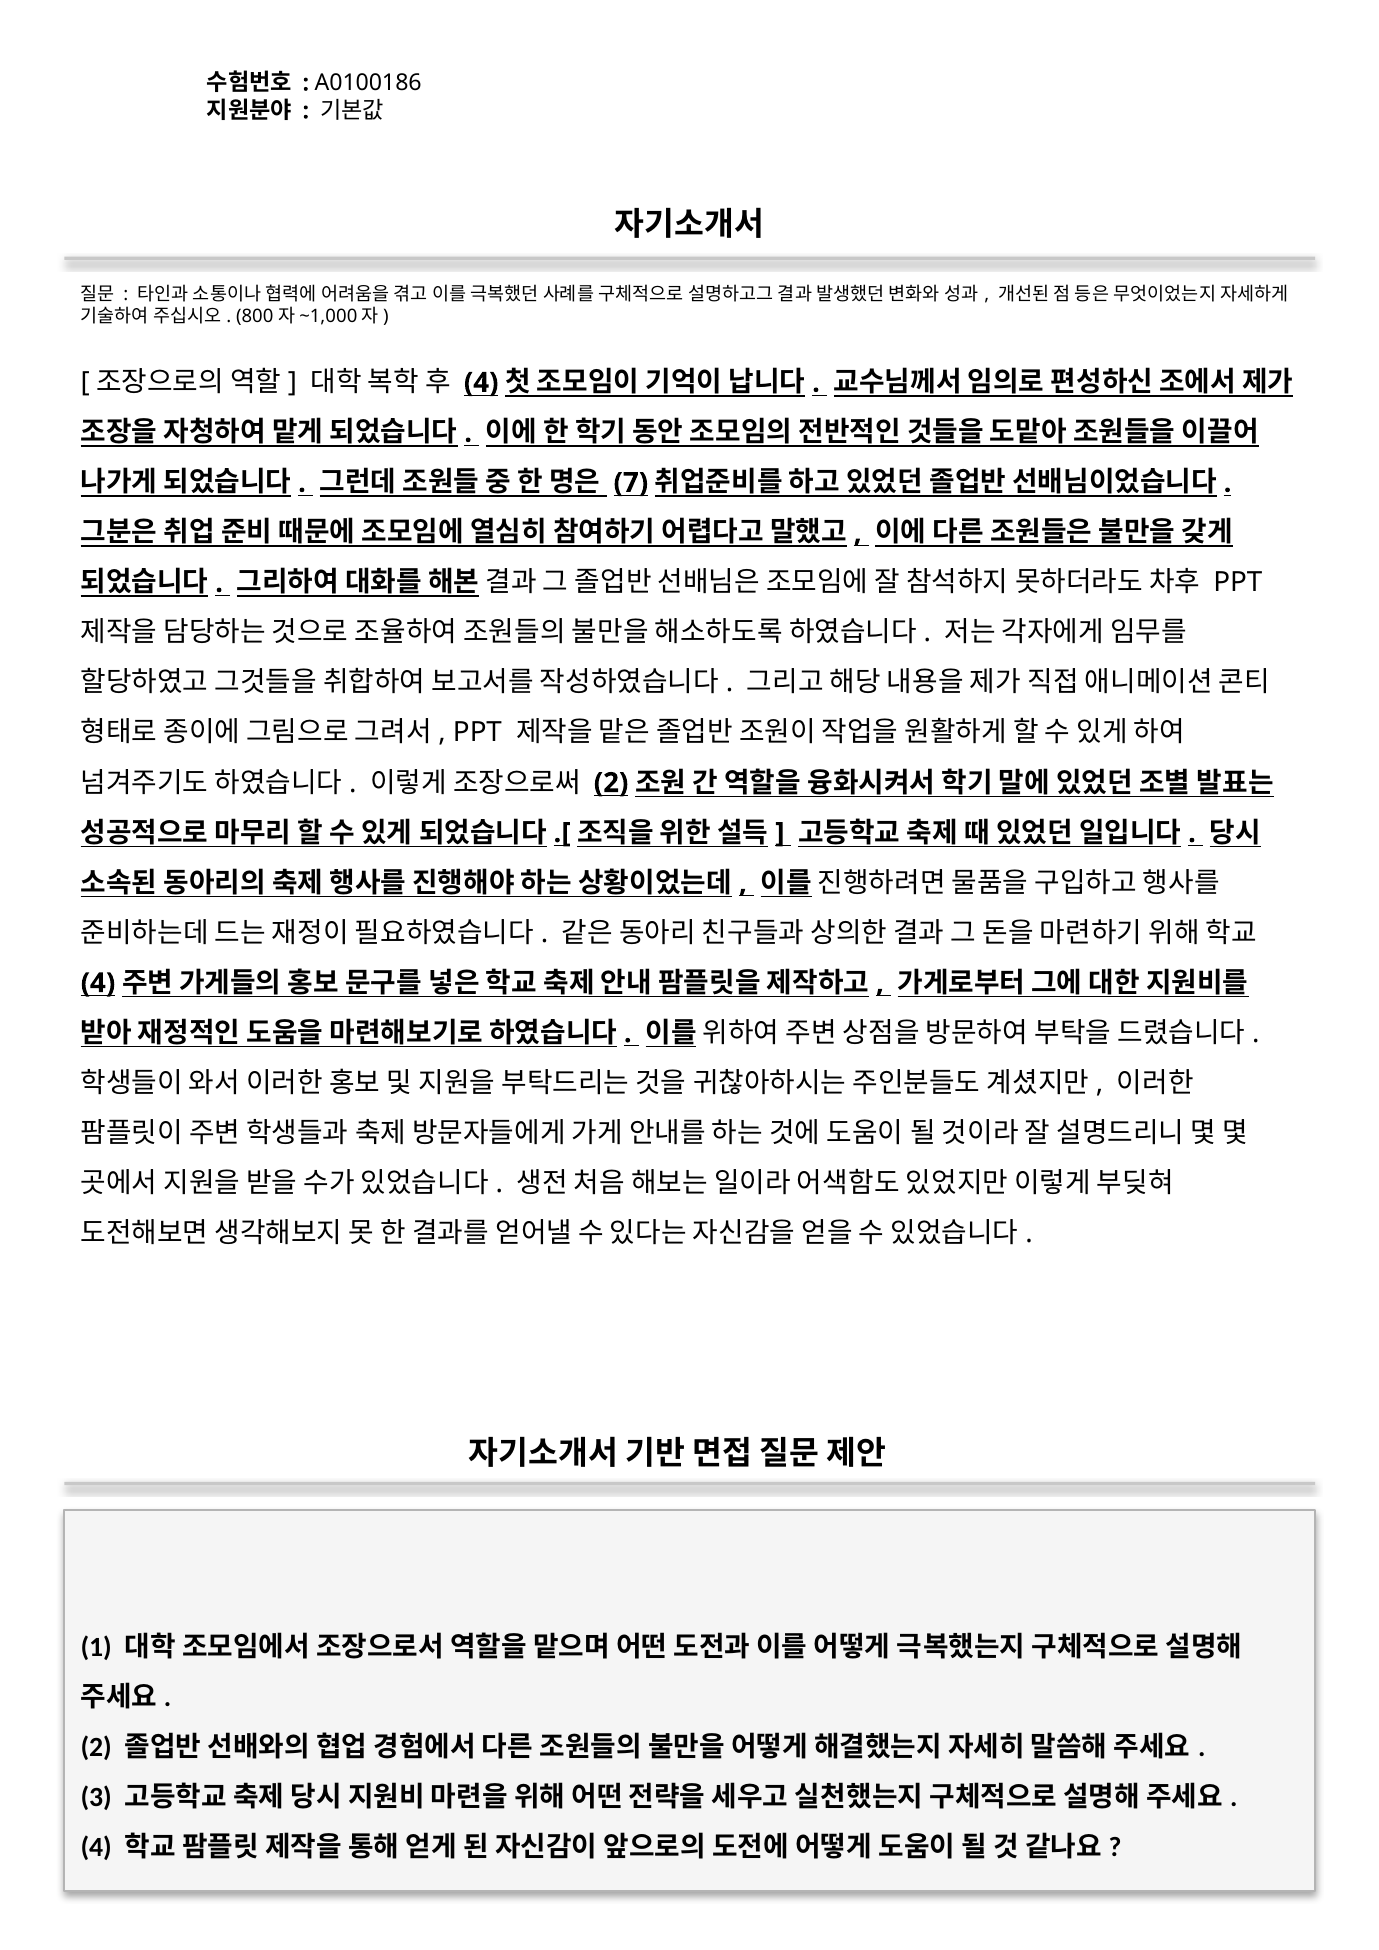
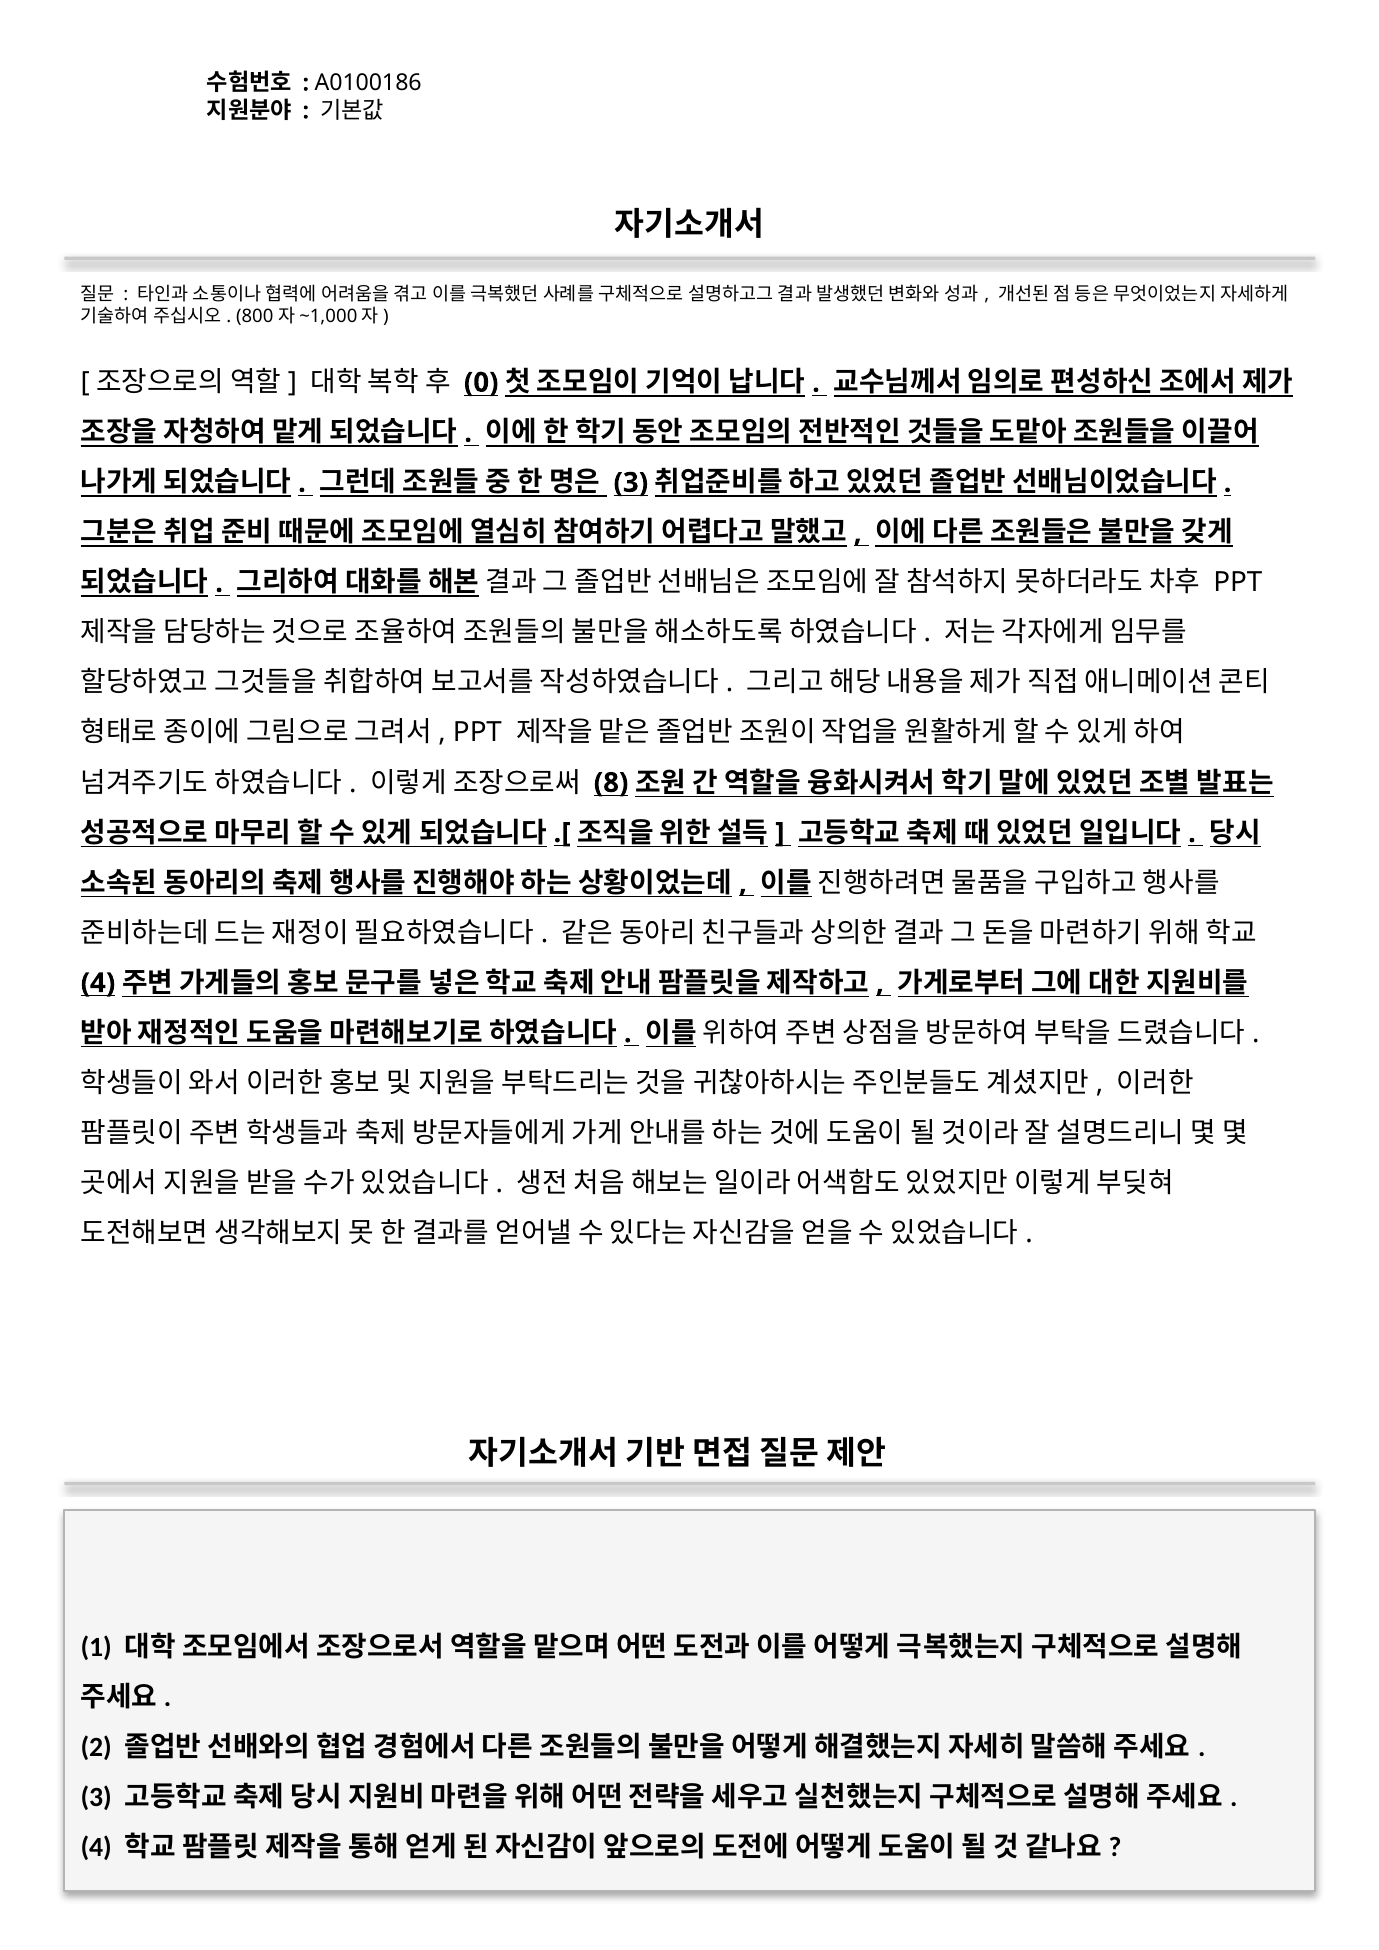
4: 4 -> 0 (481, 383)
7: 7 -> 3 (631, 483)
2: 2 -> 8 (611, 783)
